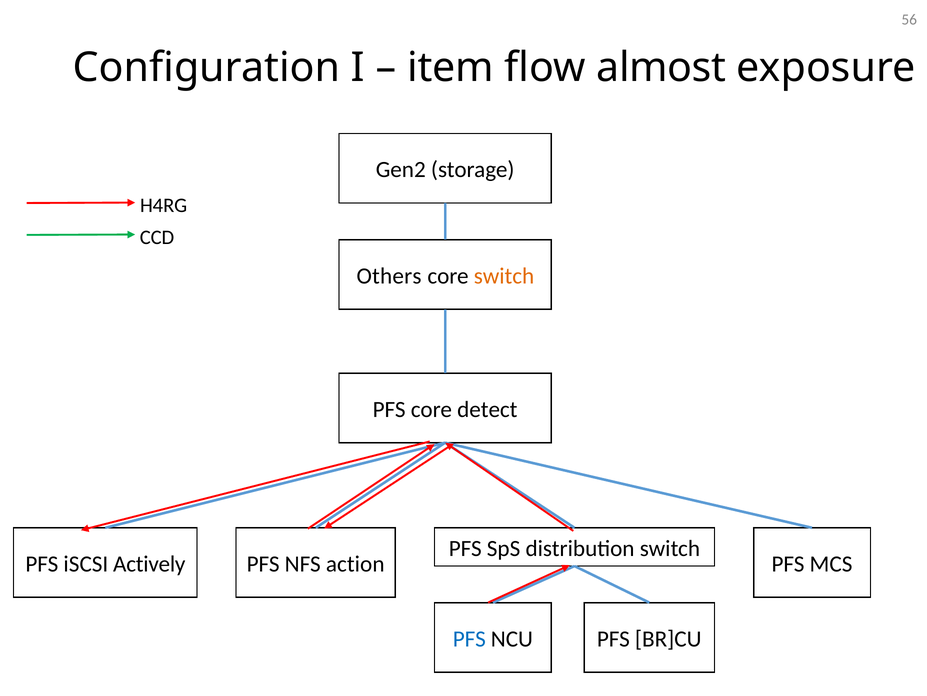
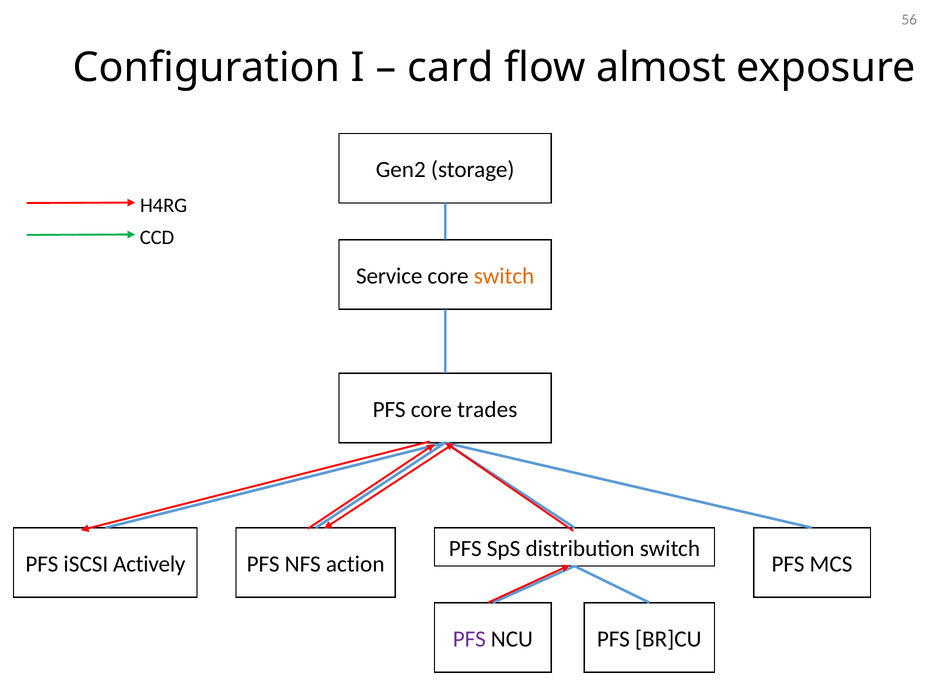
item: item -> card (450, 67)
Others: Others -> Service (389, 276)
detect: detect -> trades (487, 409)
PFS colour: blue -> purple (469, 638)
